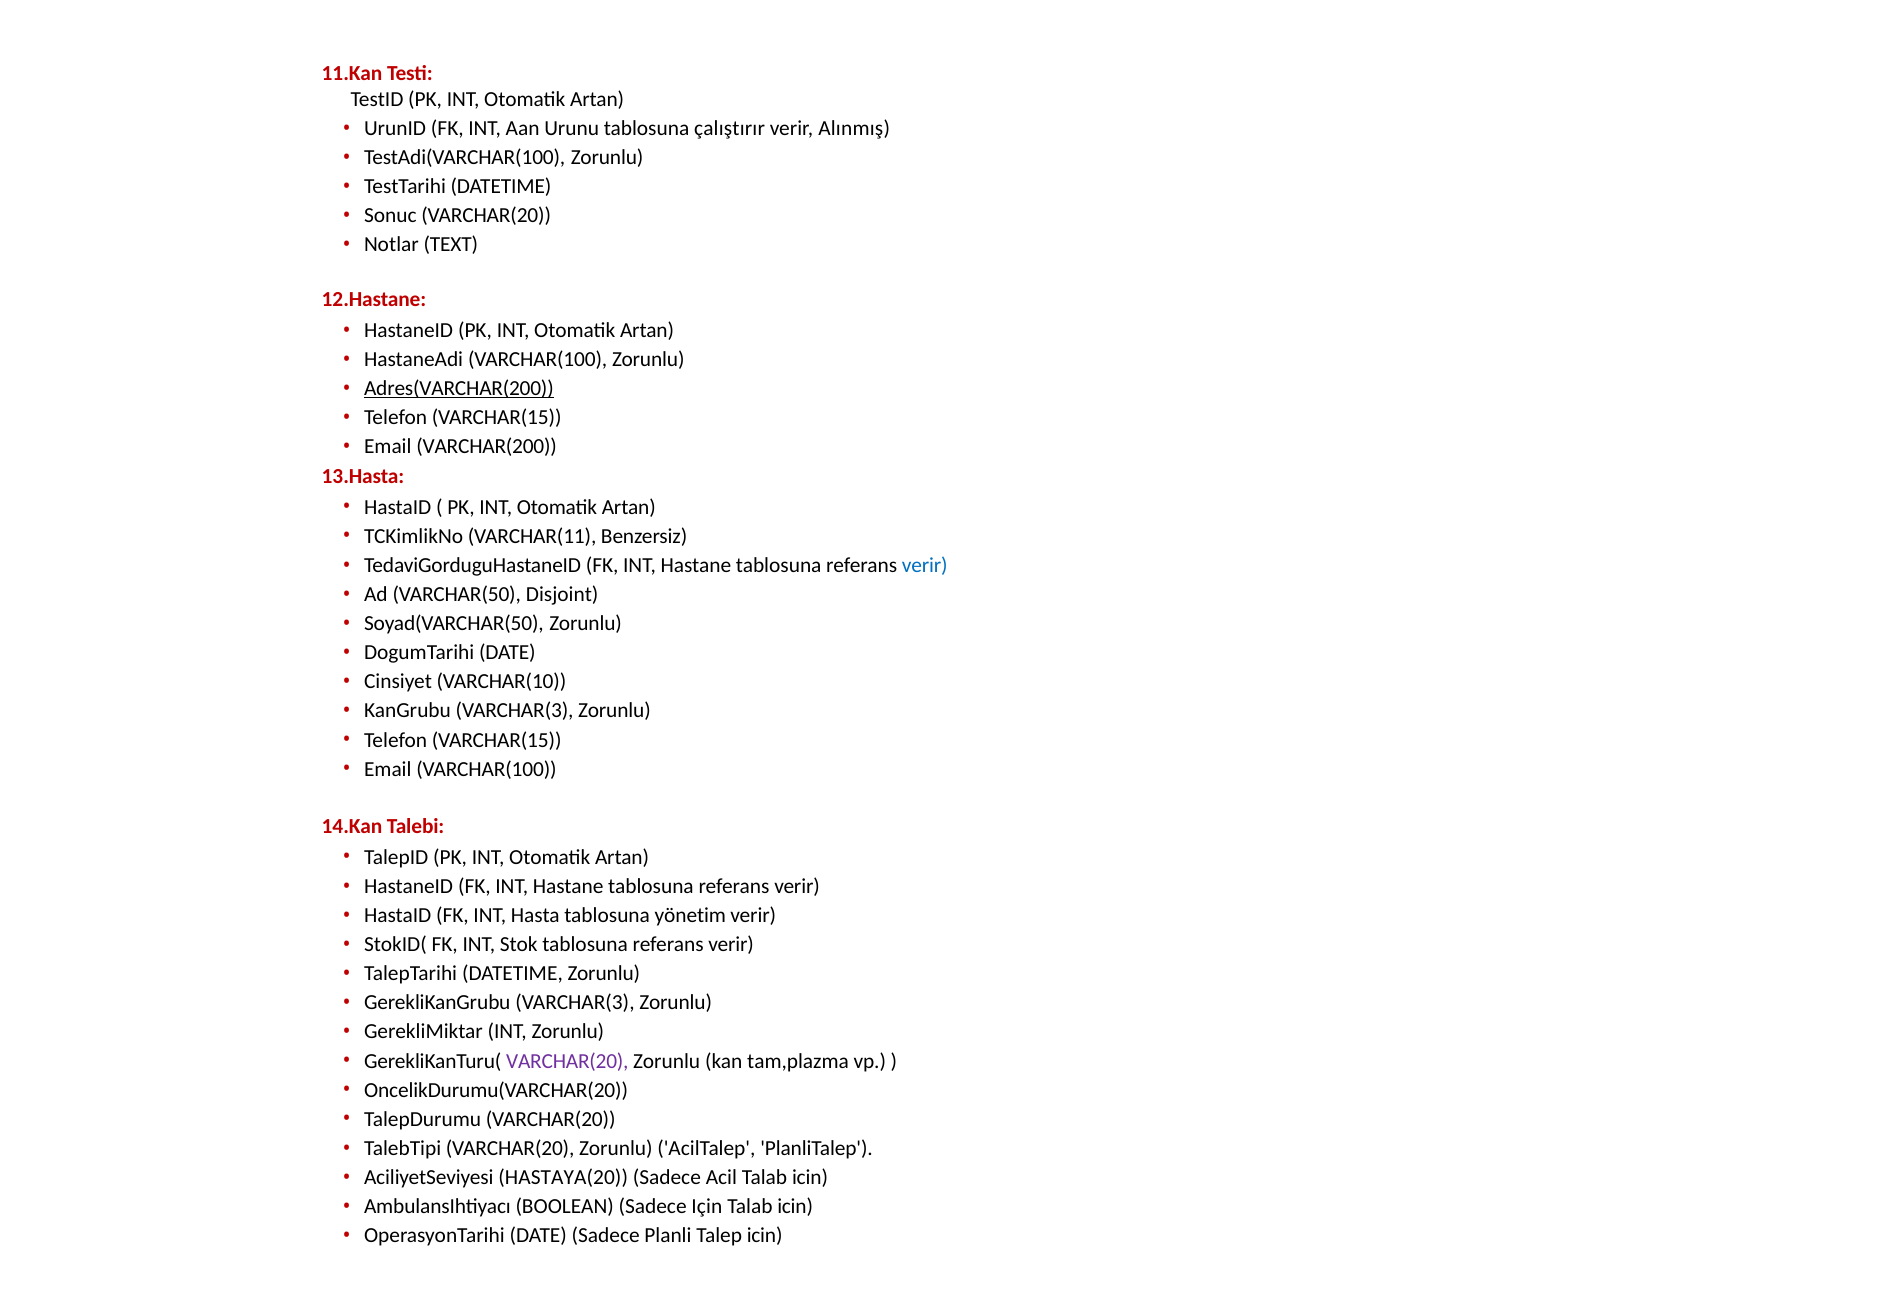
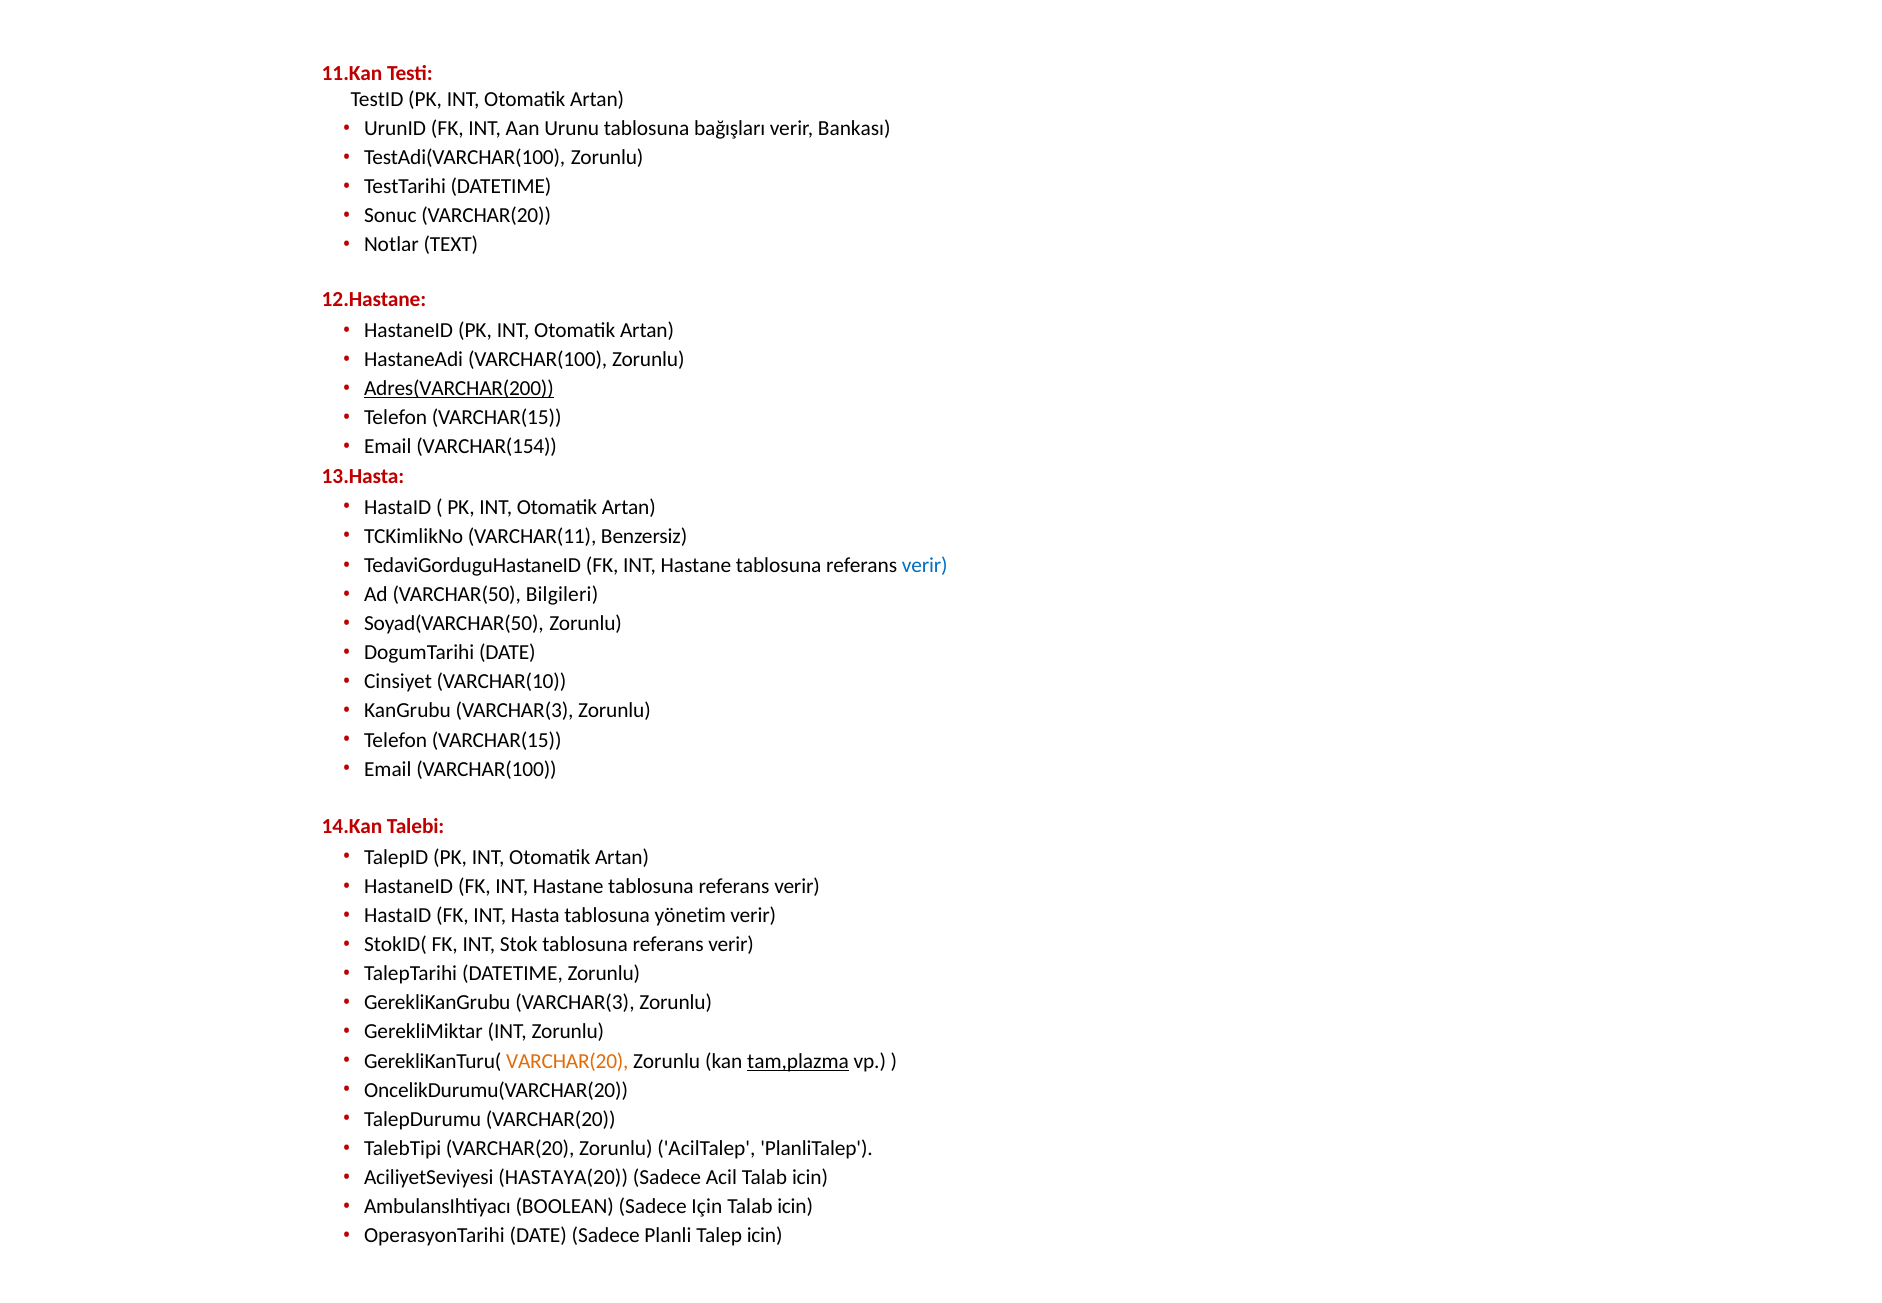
çalıştırır: çalıştırır -> bağışları (730, 128)
Alınmış: Alınmış -> Bankası (854, 128)
VARCHAR(200: VARCHAR(200 -> VARCHAR(154 (487, 447)
Disjoint: Disjoint -> Bilgileri (562, 594)
VARCHAR(20 colour: purple -> orange (567, 1061)
tam,plazma underline: none -> present (798, 1061)
